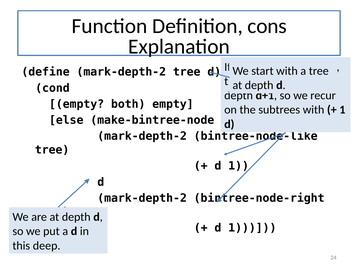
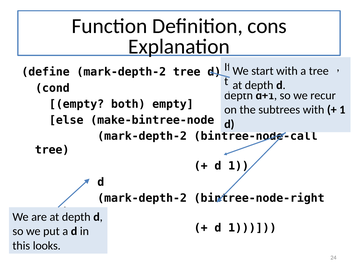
bintree-node-like: bintree-node-like -> bintree-node-call (256, 136)
deep: deep -> looks (47, 246)
